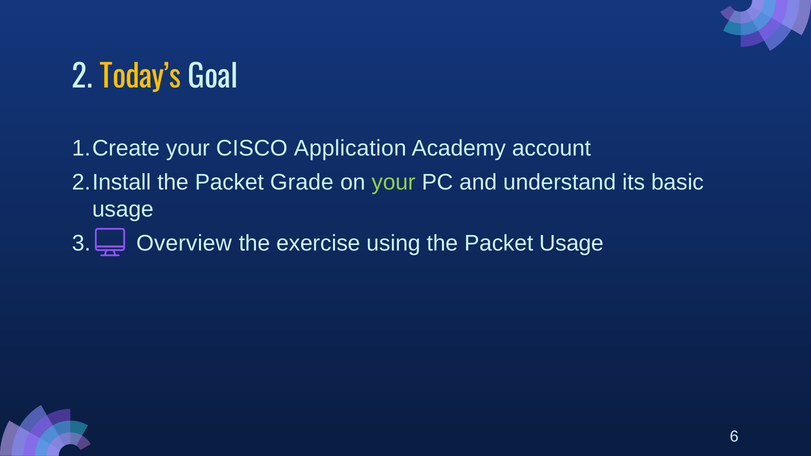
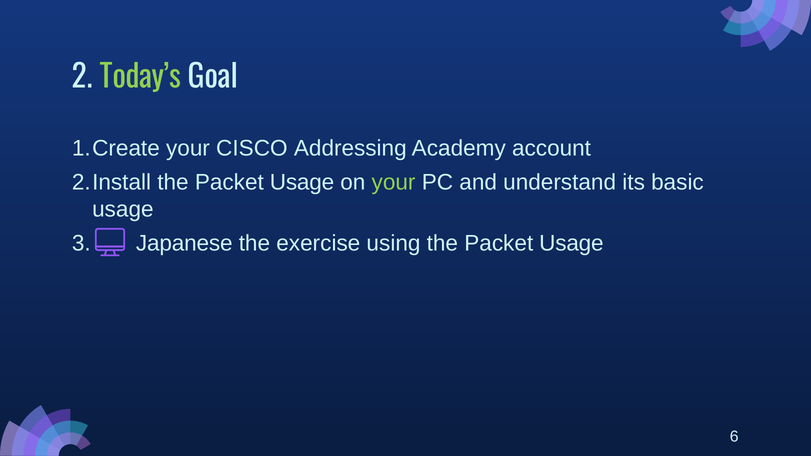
Today’s colour: yellow -> light green (140, 77)
Application: Application -> Addressing (350, 149)
Grade: Grade -> Usage (302, 182)
Overview: Overview -> Japanese (184, 243)
